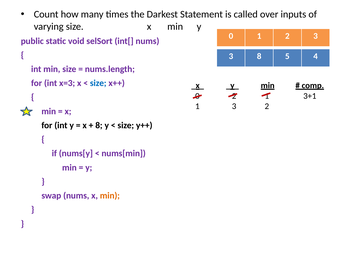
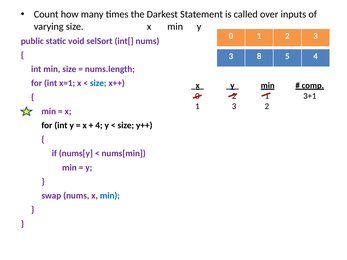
x=3: x=3 -> x=1 (67, 83)
8: 8 -> 4 (99, 125)
min colour: orange -> blue (110, 196)
